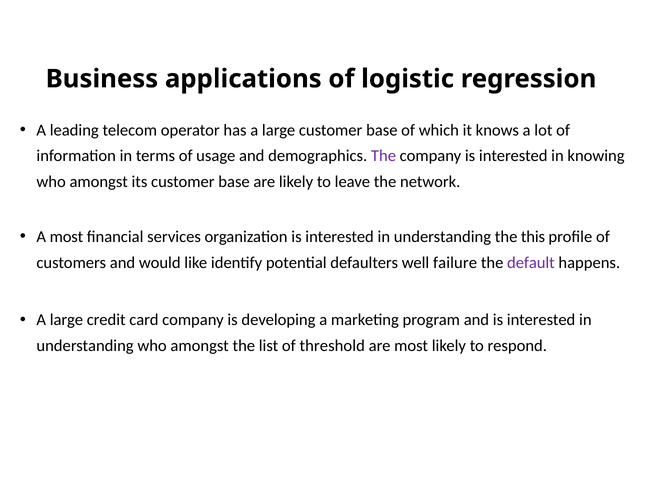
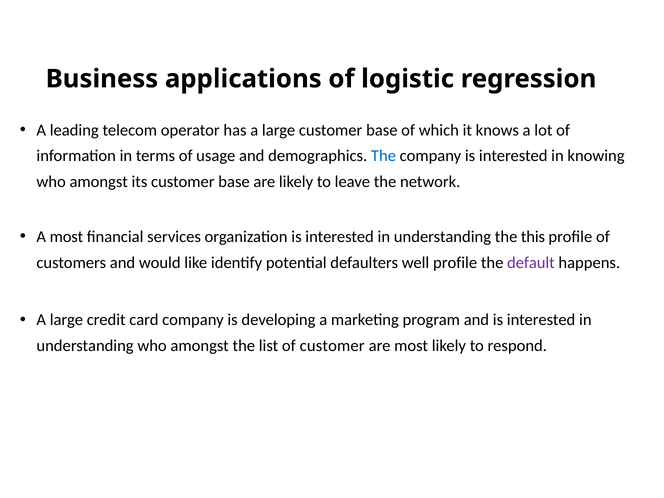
The colour: purple -> blue (384, 156)
well failure: failure -> profile (455, 263)
of threshold: threshold -> customer (332, 346)
